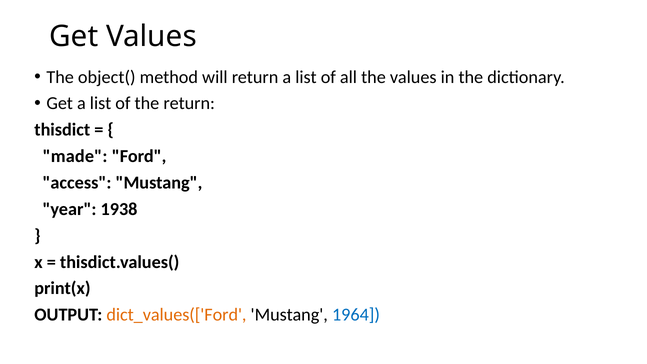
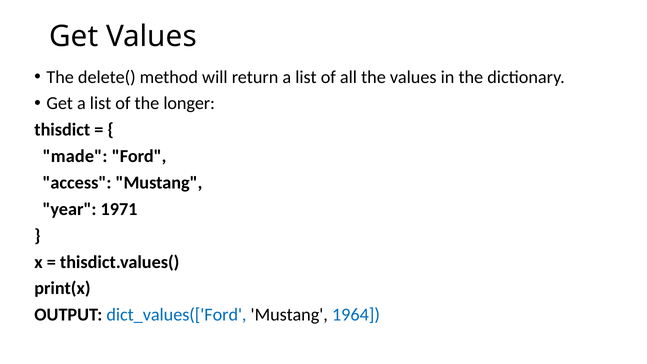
object(: object( -> delete( (107, 77)
the return: return -> longer (189, 103)
1938: 1938 -> 1971 (119, 209)
dict_values(['Ford colour: orange -> blue (176, 315)
